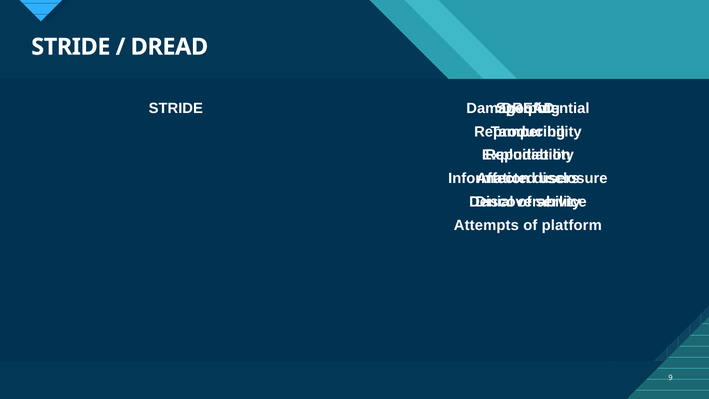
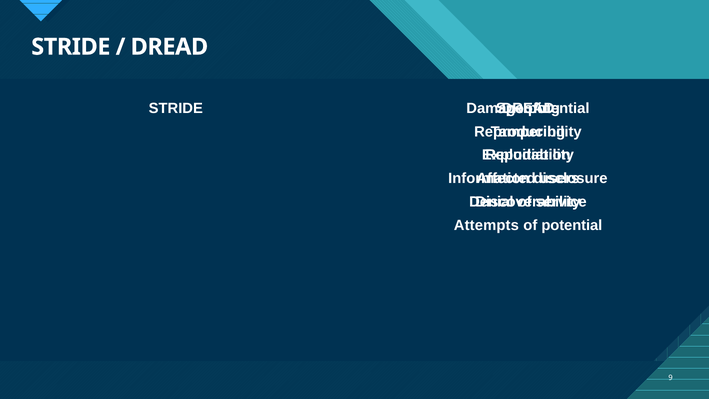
of platform: platform -> potential (572, 225)
